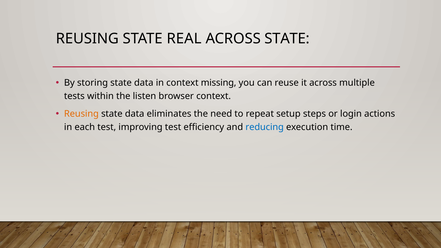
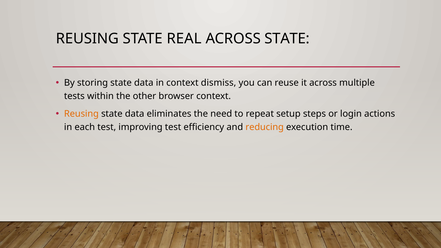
missing: missing -> dismiss (219, 83)
listen: listen -> other (144, 96)
reducing colour: blue -> orange (265, 127)
